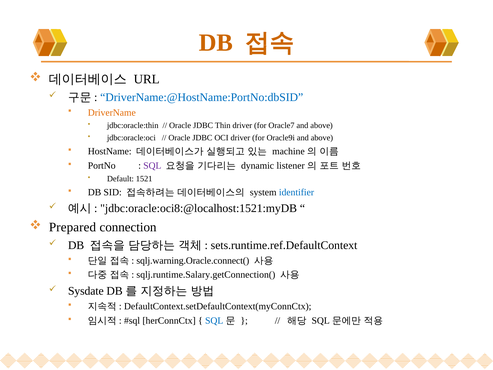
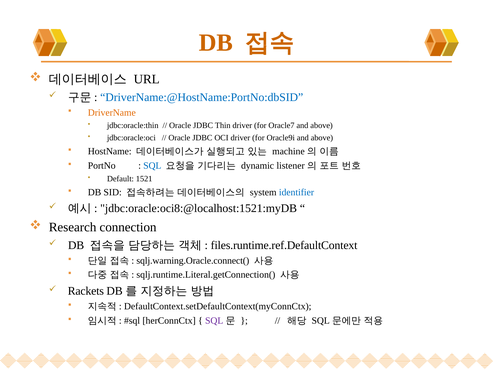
SQL colour: purple -> blue (152, 166)
Prepared: Prepared -> Research (73, 227)
sets.runtime.ref.DefaultContext: sets.runtime.ref.DefaultContext -> files.runtime.ref.DefaultContext (284, 245)
sqlj.runtime.Salary.getConnection(: sqlj.runtime.Salary.getConnection( -> sqlj.runtime.Literal.getConnection( (206, 275)
Sysdate: Sysdate -> Rackets (86, 291)
SQL colour: blue -> purple (214, 320)
